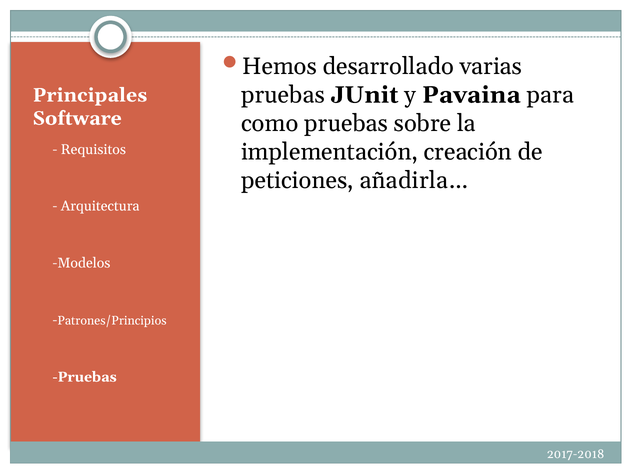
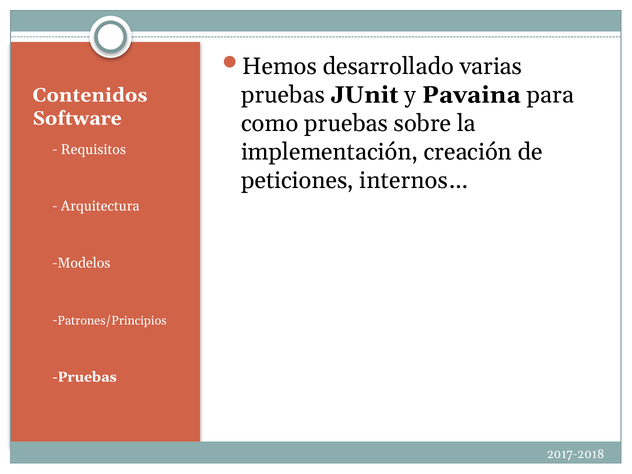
Principales: Principales -> Contenidos (90, 95)
añadirla…: añadirla… -> internos… (413, 180)
